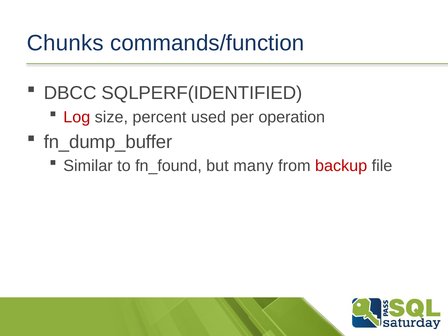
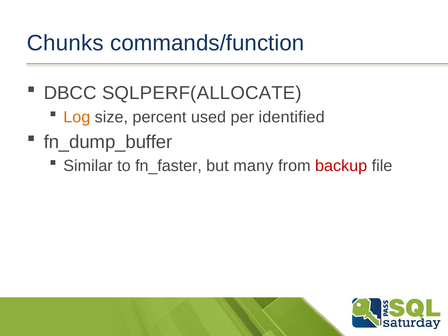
SQLPERF(IDENTIFIED: SQLPERF(IDENTIFIED -> SQLPERF(ALLOCATE (202, 93)
Log colour: red -> orange (77, 117)
operation: operation -> identified (292, 117)
fn_found: fn_found -> fn_faster (168, 166)
